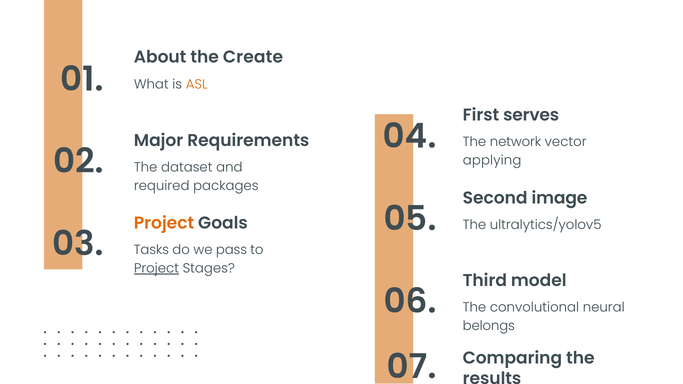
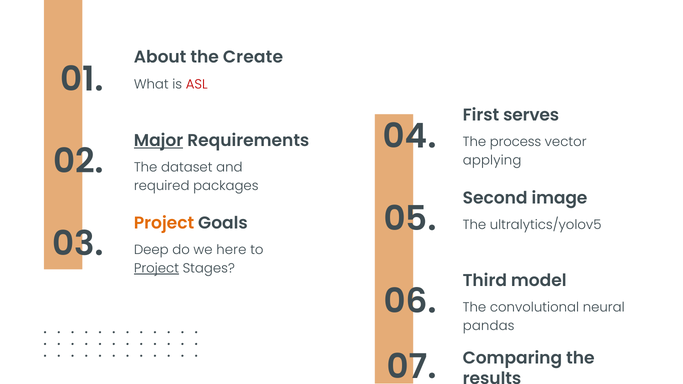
ASL colour: orange -> red (197, 84)
Major underline: none -> present (159, 141)
network: network -> process (516, 142)
Tasks: Tasks -> Deep (151, 250)
pass: pass -> here (231, 250)
belongs: belongs -> pandas (489, 326)
